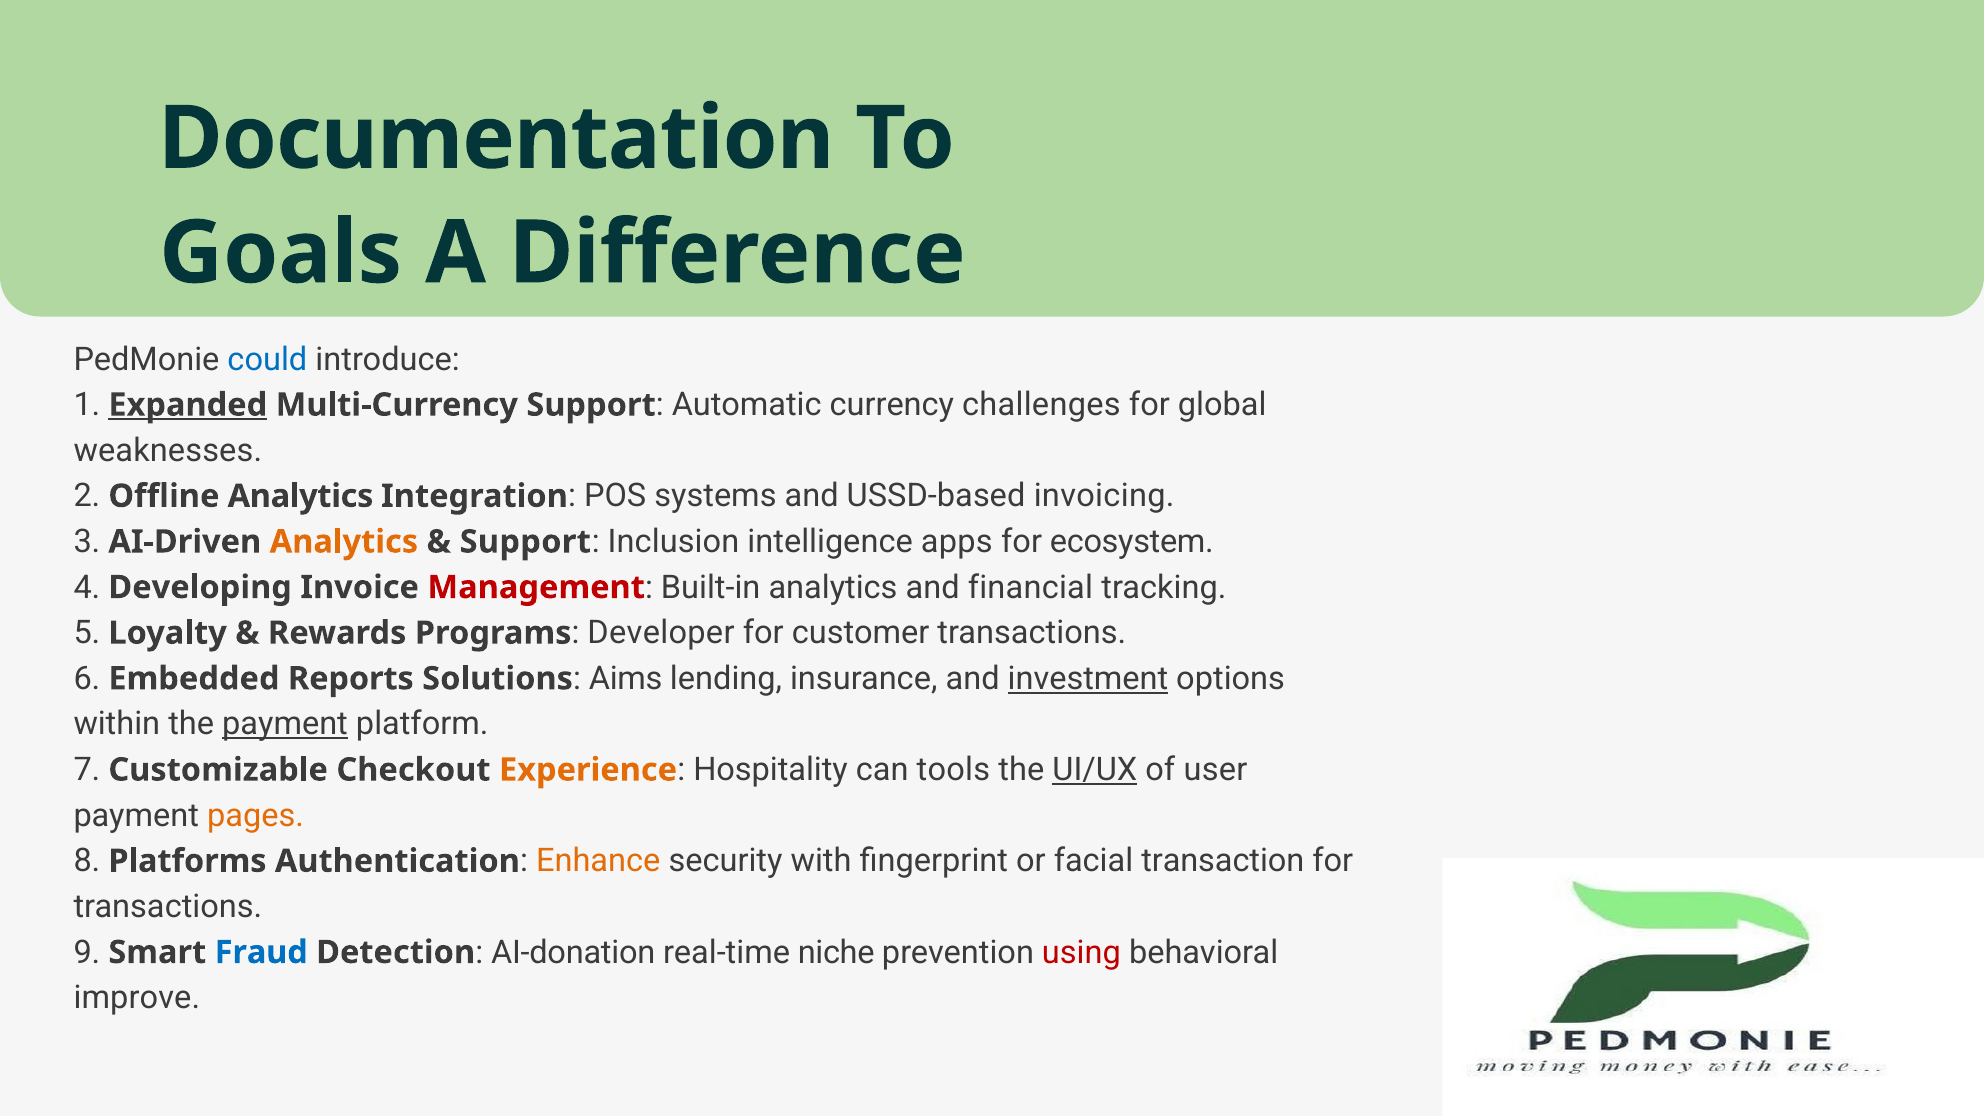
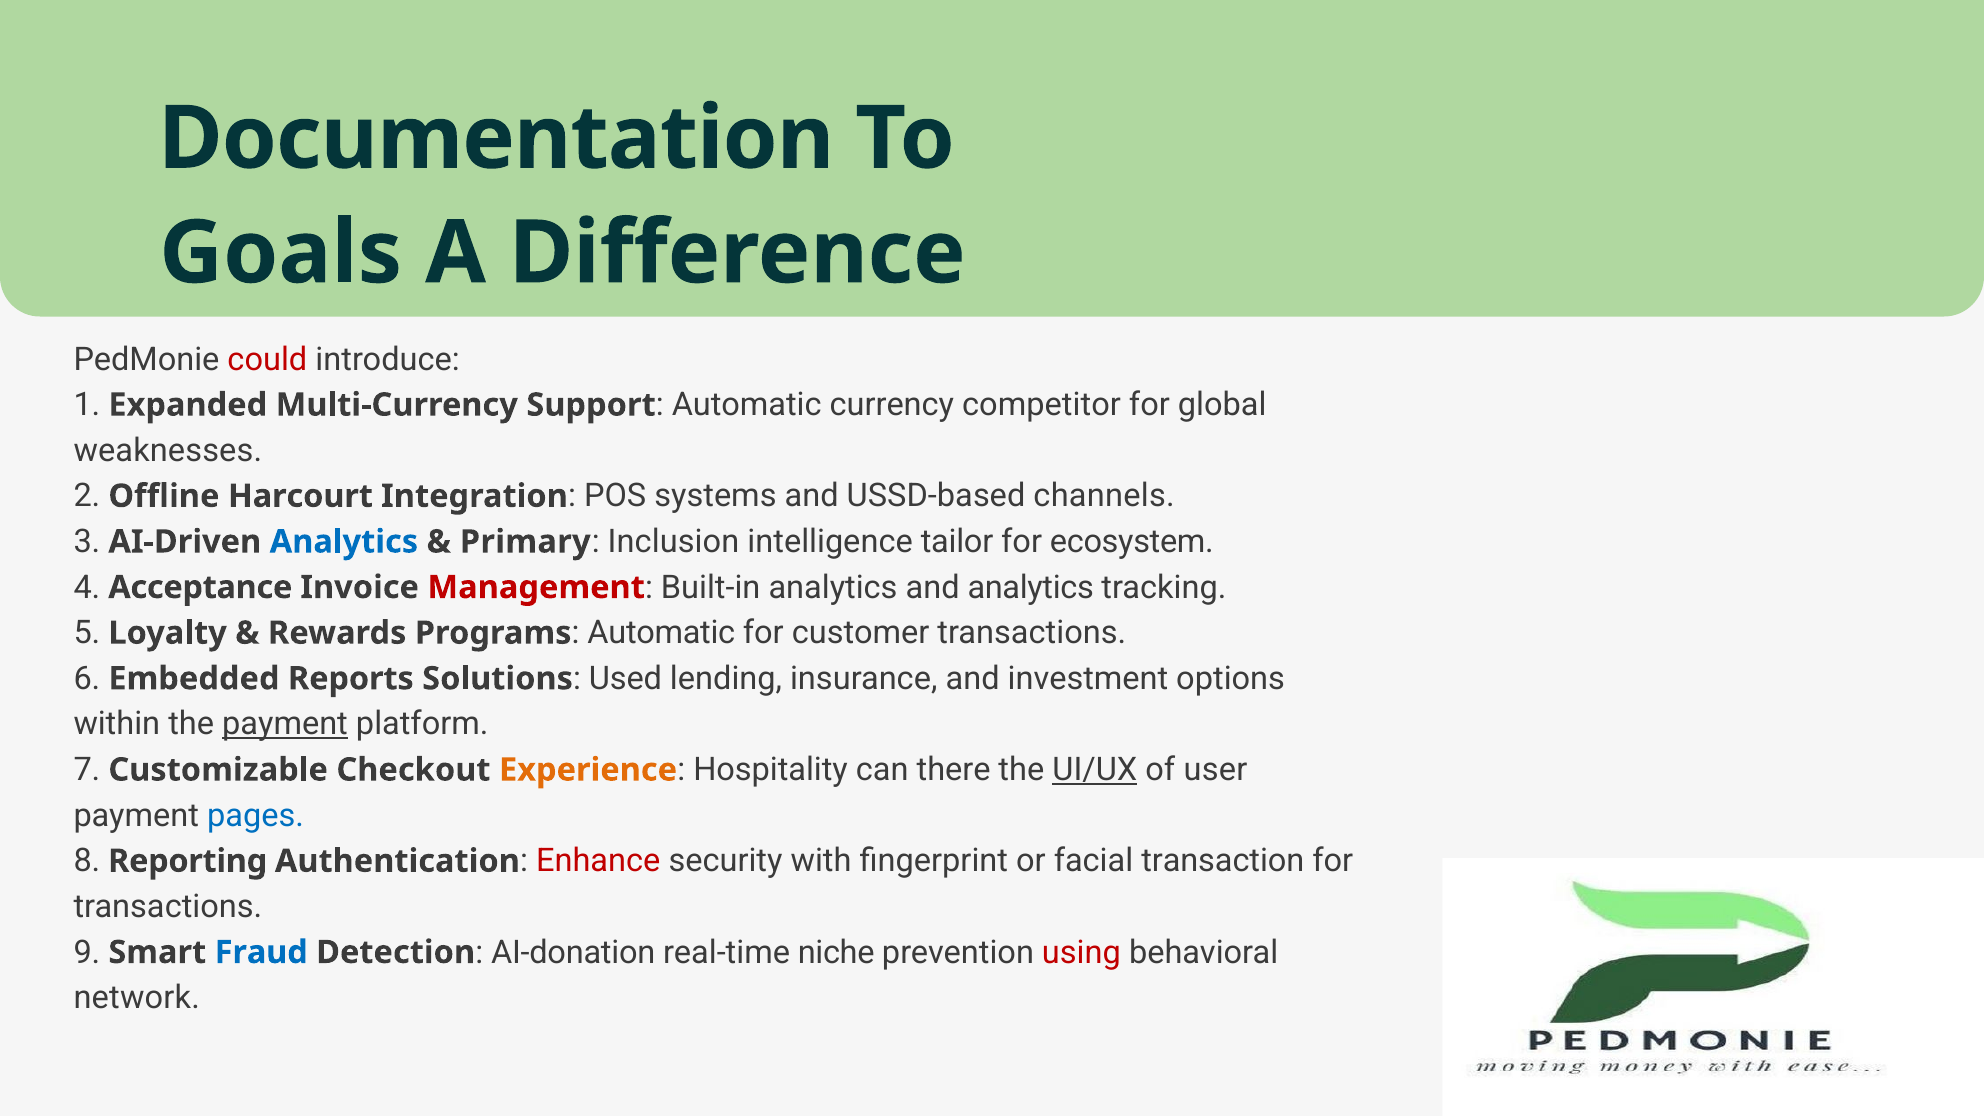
could colour: blue -> red (267, 359)
Expanded underline: present -> none (188, 405)
challenges: challenges -> competitor (1042, 405)
Offline Analytics: Analytics -> Harcourt (300, 496)
invoicing: invoicing -> channels (1104, 496)
Analytics colour: orange -> blue (344, 542)
Support: Support -> Primary (525, 542)
apps: apps -> tailor (957, 542)
Developing: Developing -> Acceptance (200, 587)
and financial: financial -> analytics (1031, 587)
Developer: Developer -> Automatic (661, 633)
Aims: Aims -> Used (626, 679)
investment underline: present -> none (1088, 679)
tools: tools -> there (954, 770)
pages colour: orange -> blue (256, 815)
Platforms: Platforms -> Reporting (188, 861)
Enhance colour: orange -> red (598, 861)
improve: improve -> network (137, 998)
